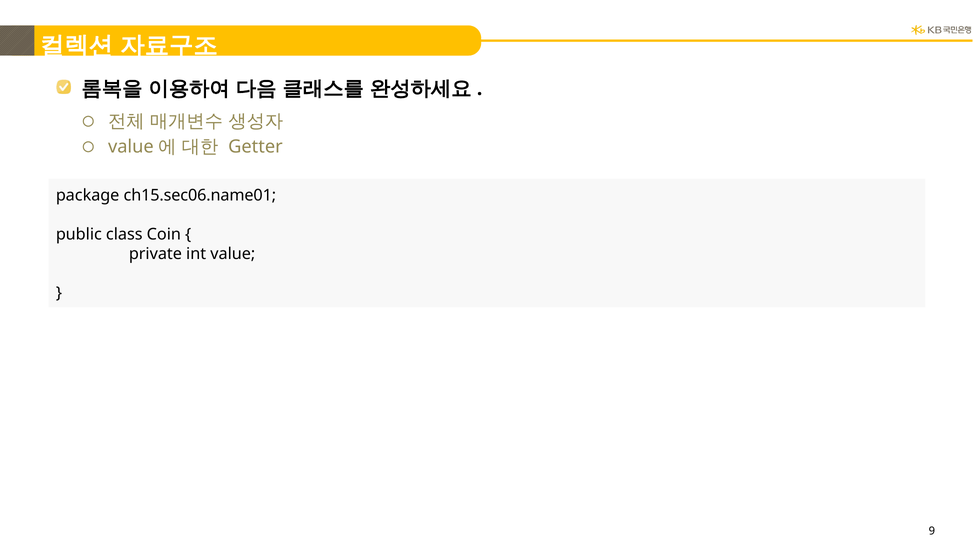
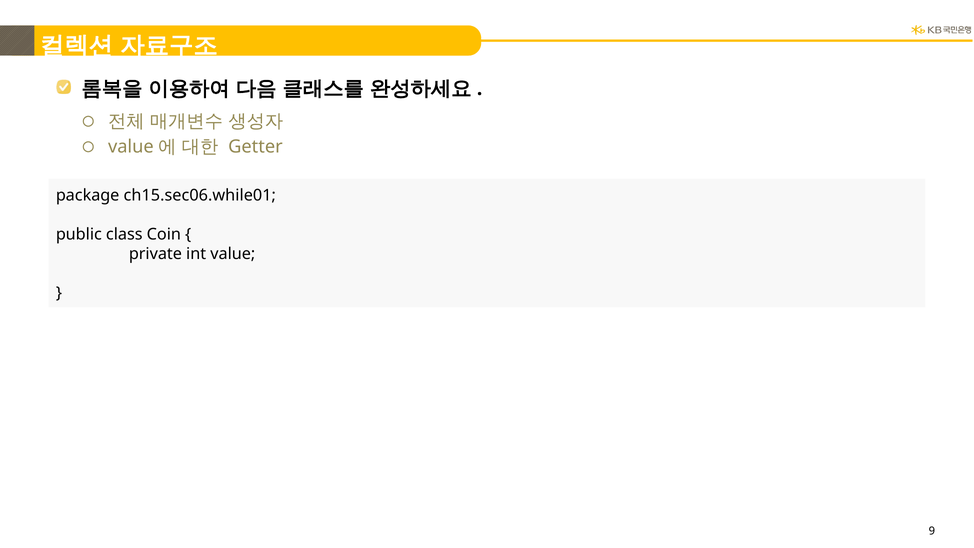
ch15.sec06.name01: ch15.sec06.name01 -> ch15.sec06.while01 (200, 195)
